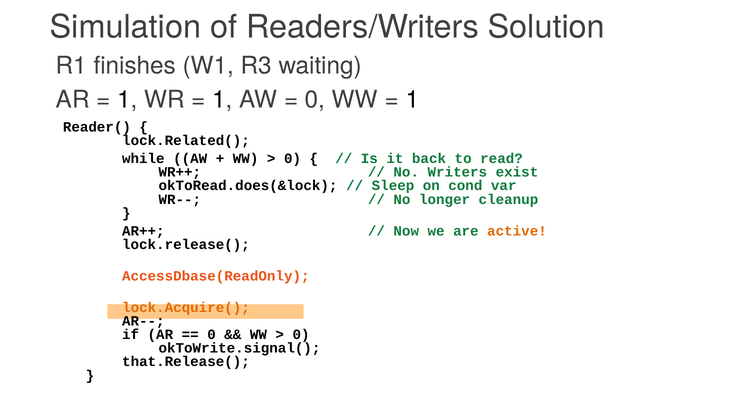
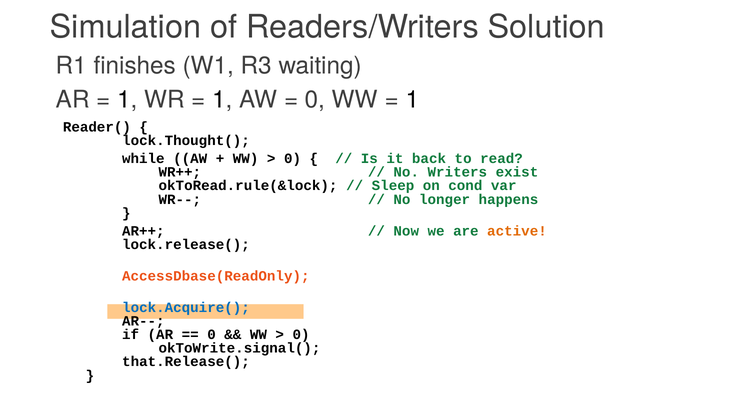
lock.Related(: lock.Related( -> lock.Thought( (186, 141)
okToRead.does(&lock: okToRead.does(&lock -> okToRead.rule(&lock (248, 186)
cleanup: cleanup -> happens (508, 199)
lock.Acquire( colour: orange -> blue (186, 307)
